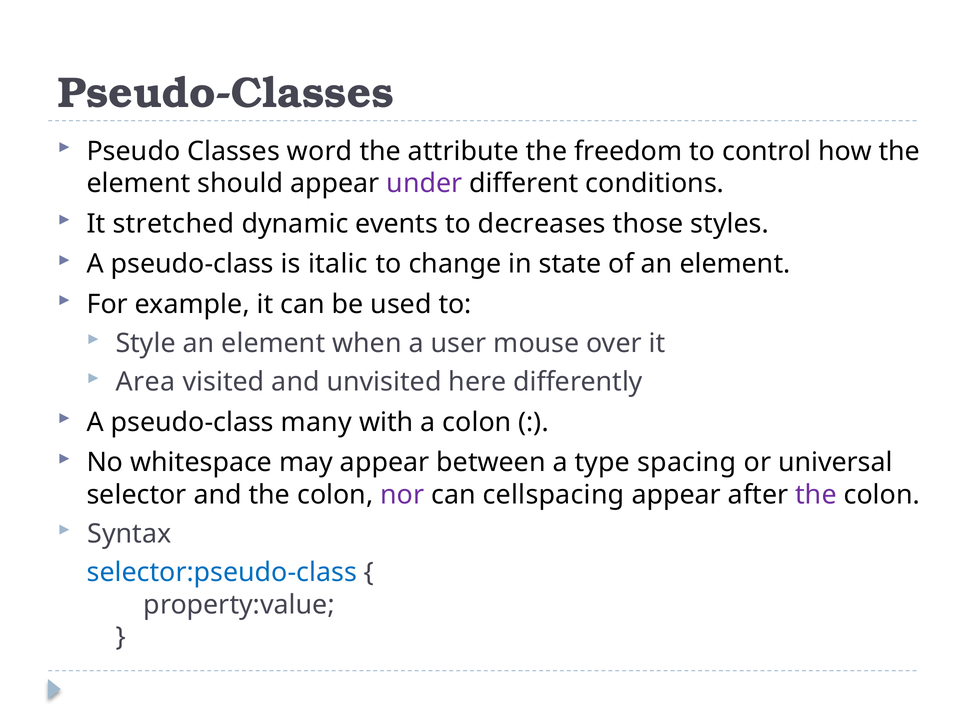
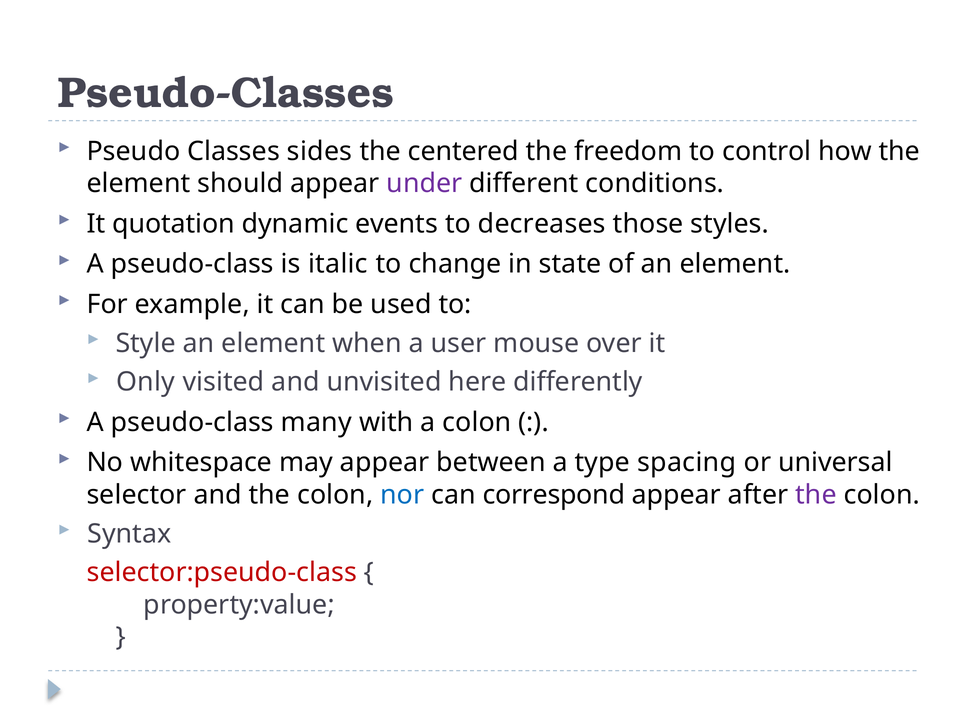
word: word -> sides (320, 151)
attribute: attribute -> centered (463, 151)
stretched: stretched -> quotation (174, 224)
Area: Area -> Only (146, 382)
nor colour: purple -> blue (402, 495)
cellspacing: cellspacing -> correspond (554, 495)
selector:pseudo-class colour: blue -> red (222, 572)
